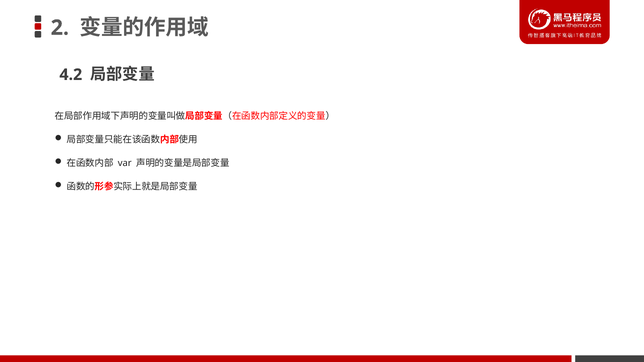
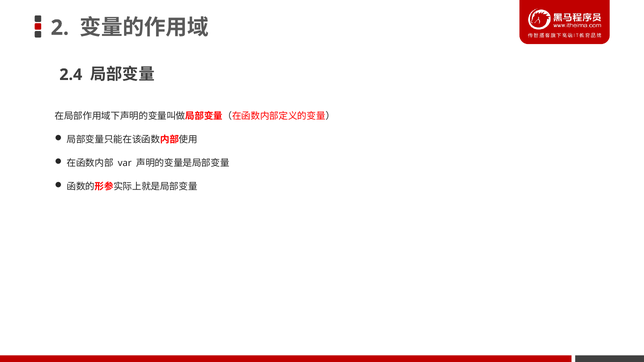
4.2: 4.2 -> 2.4 (71, 75)
